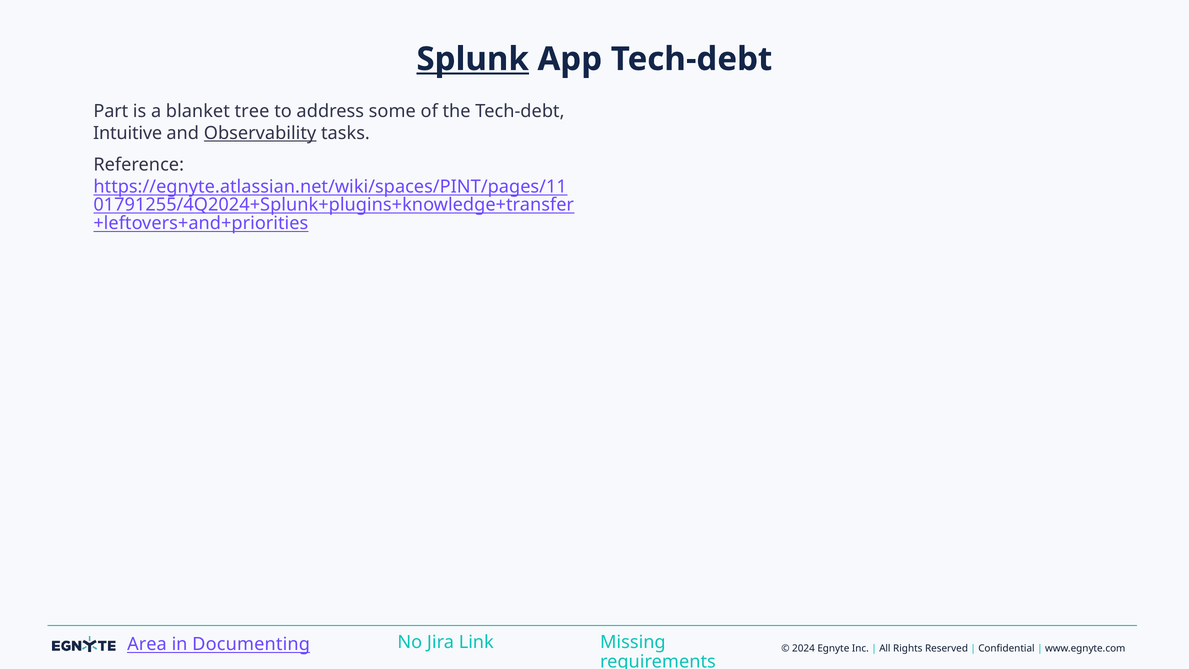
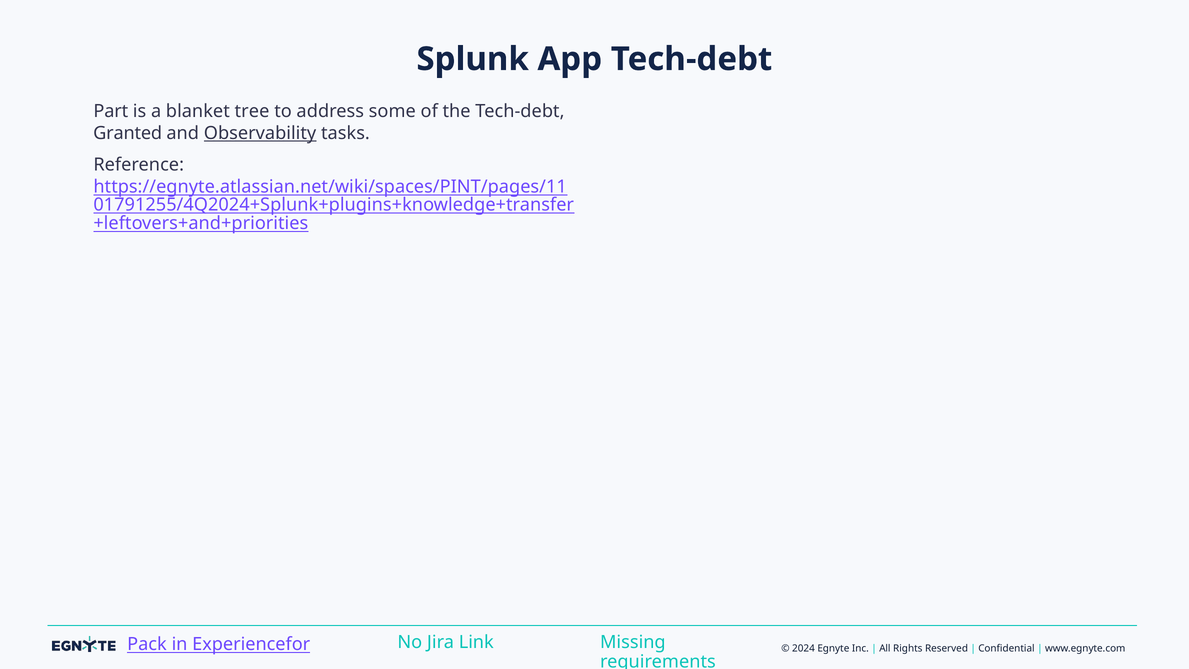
Splunk underline: present -> none (473, 59)
Intuitive: Intuitive -> Granted (128, 133)
Area: Area -> Pack (147, 644)
Documenting: Documenting -> Experiencefor (251, 644)
